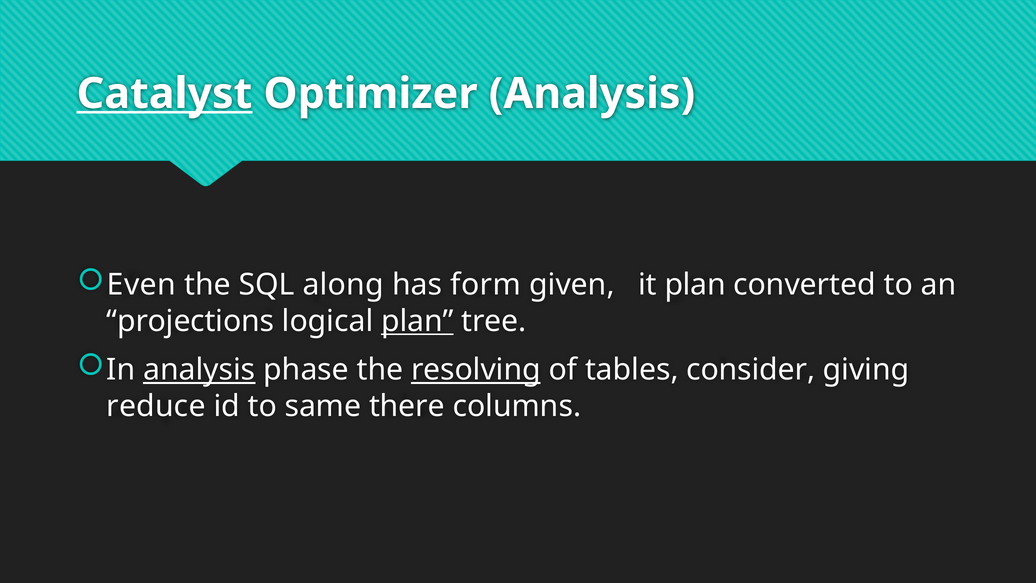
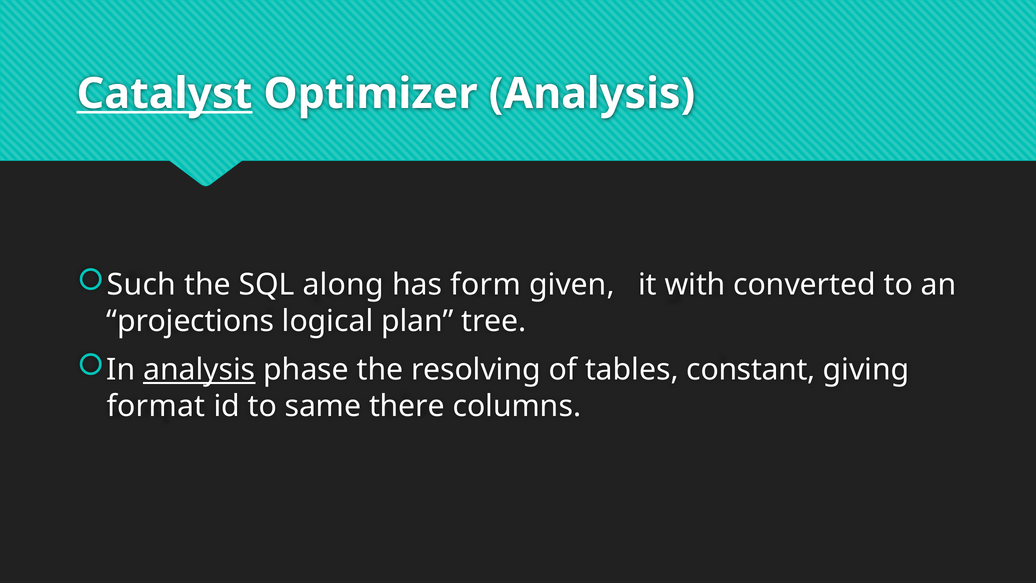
Even: Even -> Such (141, 285)
it plan: plan -> with (695, 285)
plan underline: present -> none (417, 321)
resolving underline: present -> none (476, 370)
consider: consider -> constant (751, 370)
reduce: reduce -> format (156, 406)
